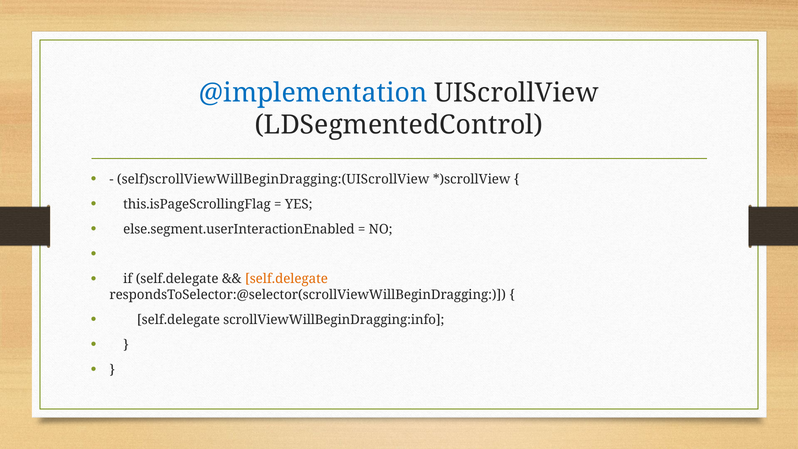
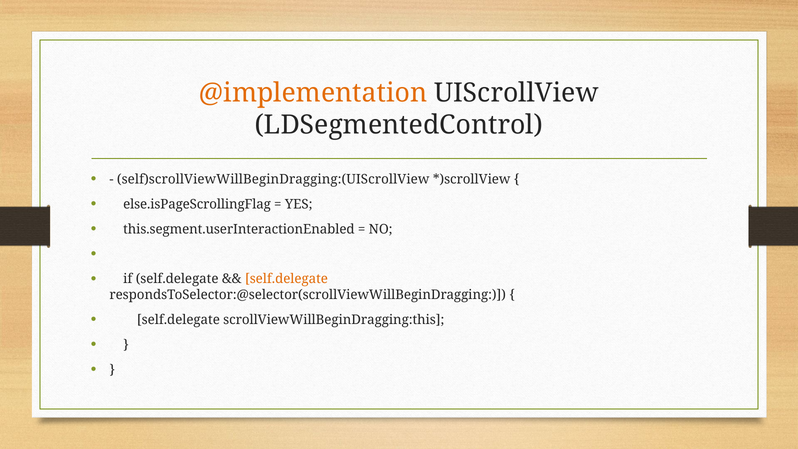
@implementation colour: blue -> orange (313, 93)
this.isPageScrollingFlag: this.isPageScrollingFlag -> else.isPageScrollingFlag (197, 204)
else.segment.userInteractionEnabled: else.segment.userInteractionEnabled -> this.segment.userInteractionEnabled (239, 229)
scrollViewWillBeginDragging:info: scrollViewWillBeginDragging:info -> scrollViewWillBeginDragging:this (334, 320)
